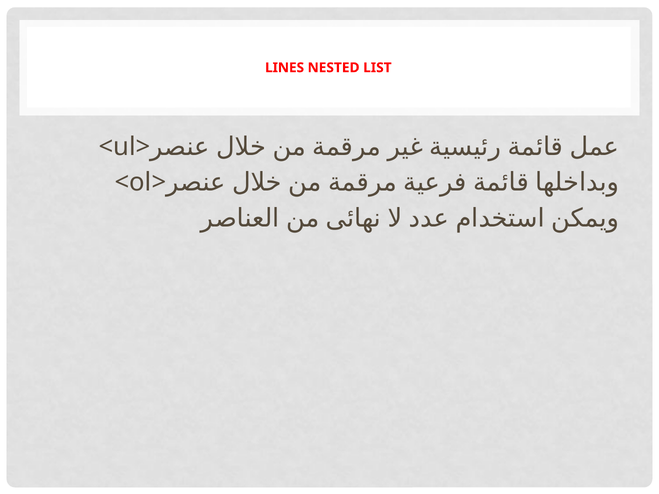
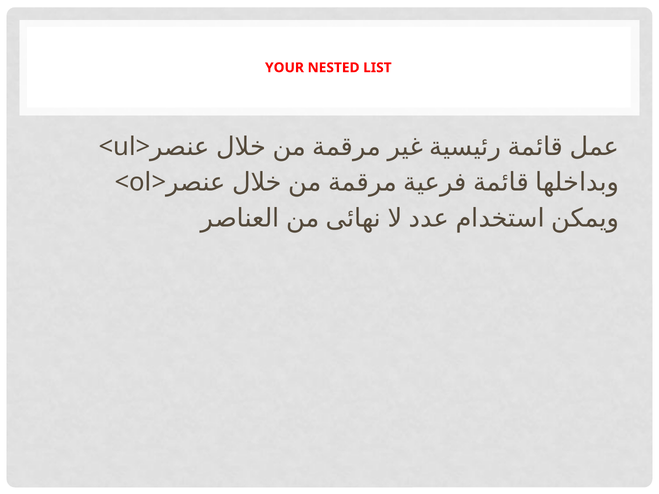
LINES: LINES -> YOUR (284, 68)
